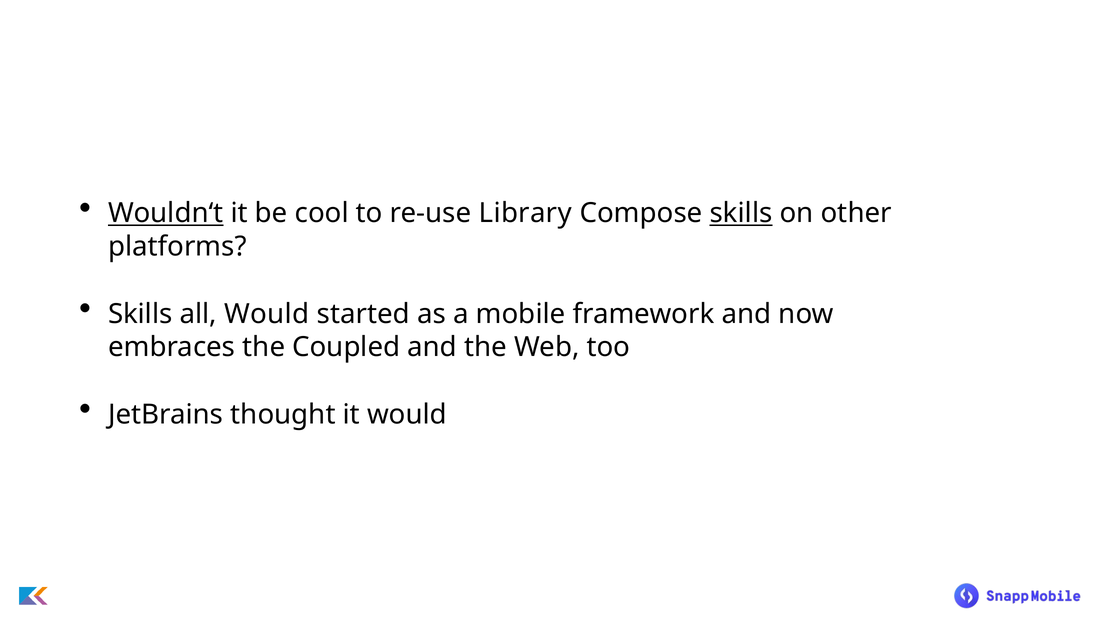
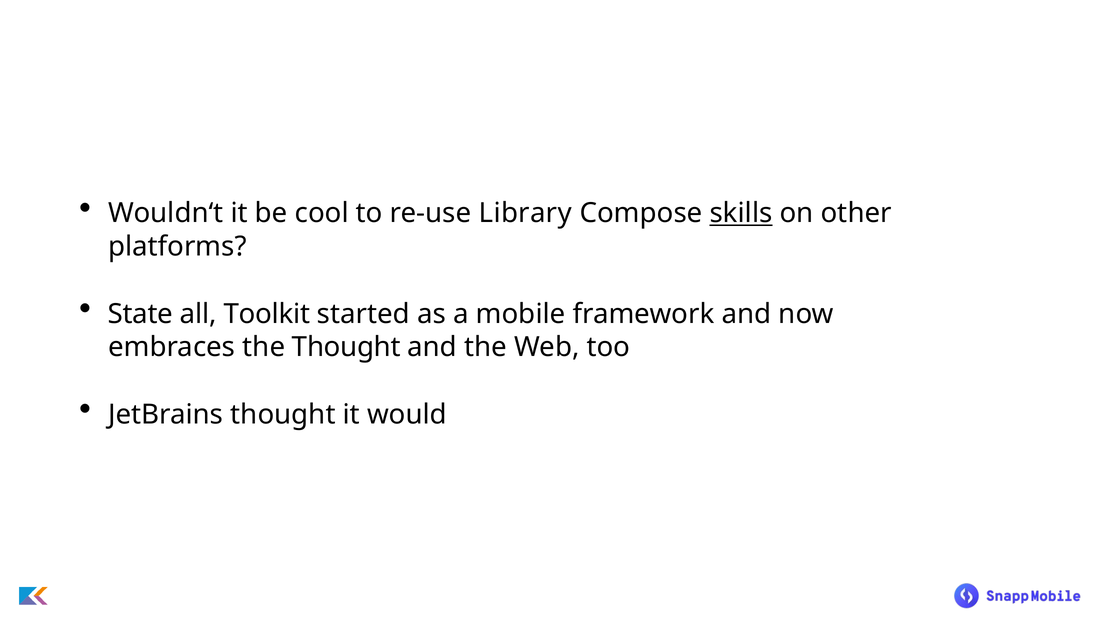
Wouldn‘t underline: present -> none (166, 213)
Skills: Skills -> State (140, 314)
all Would: Would -> Toolkit (267, 314)
the Coupled: Coupled -> Thought (346, 347)
